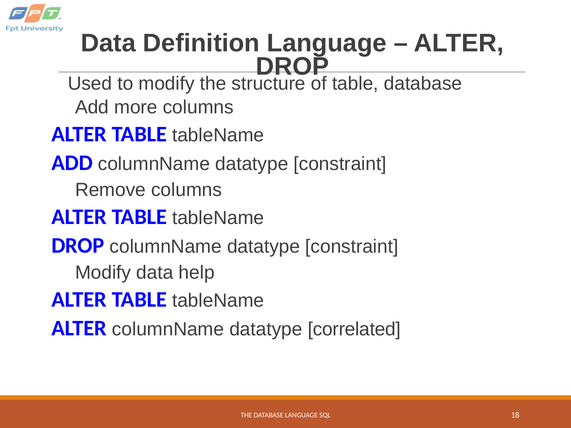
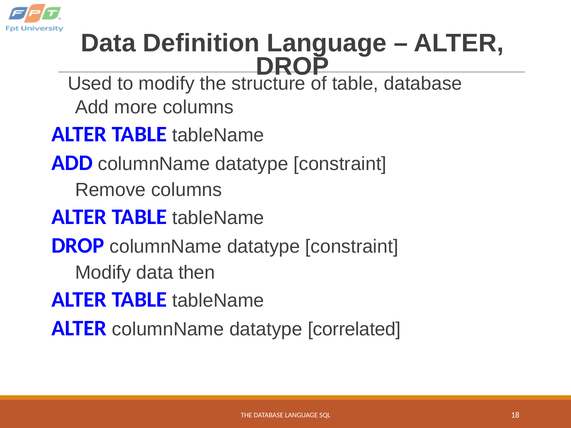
help: help -> then (197, 273)
